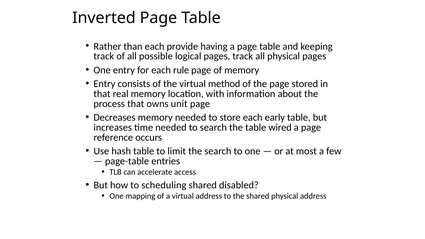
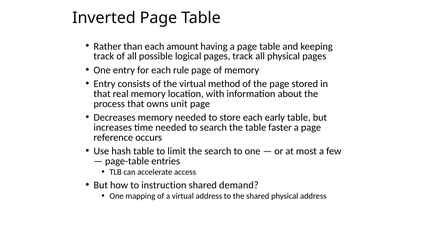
provide: provide -> amount (182, 46)
wired: wired -> faster (280, 127)
scheduling: scheduling -> instruction (164, 185)
disabled: disabled -> demand (239, 185)
